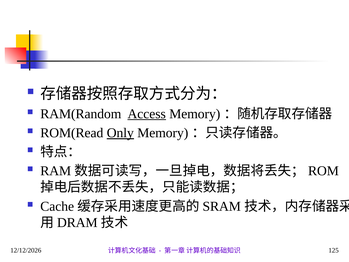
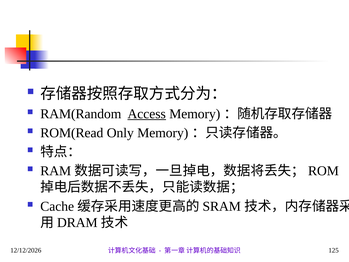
Only underline: present -> none (120, 133)
